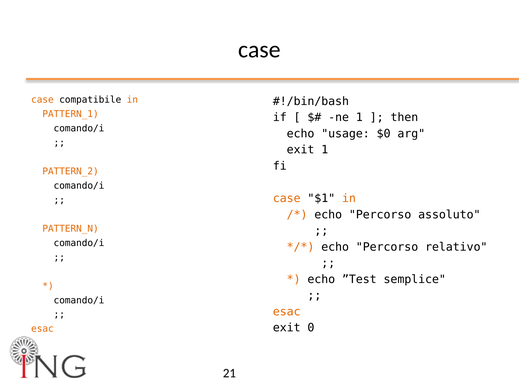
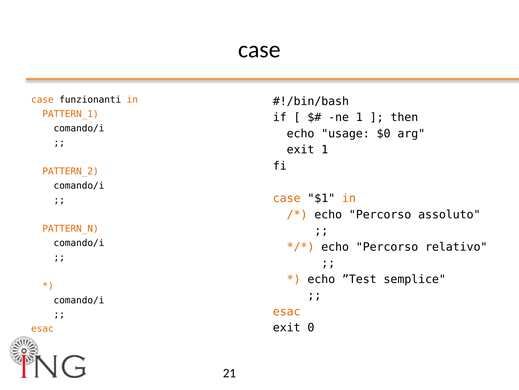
compatibile: compatibile -> funzionanti (90, 100)
